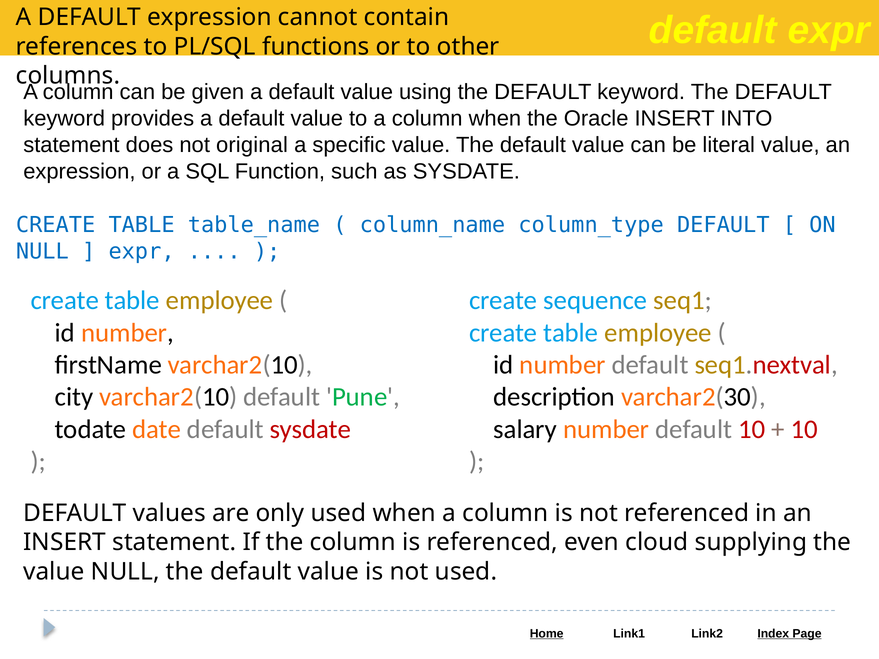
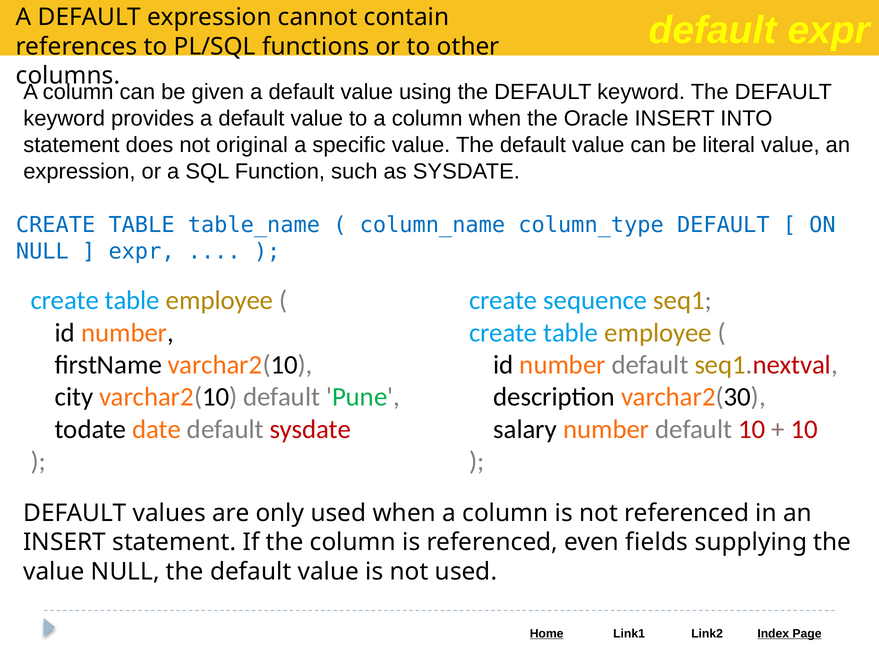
cloud: cloud -> fields (657, 542)
